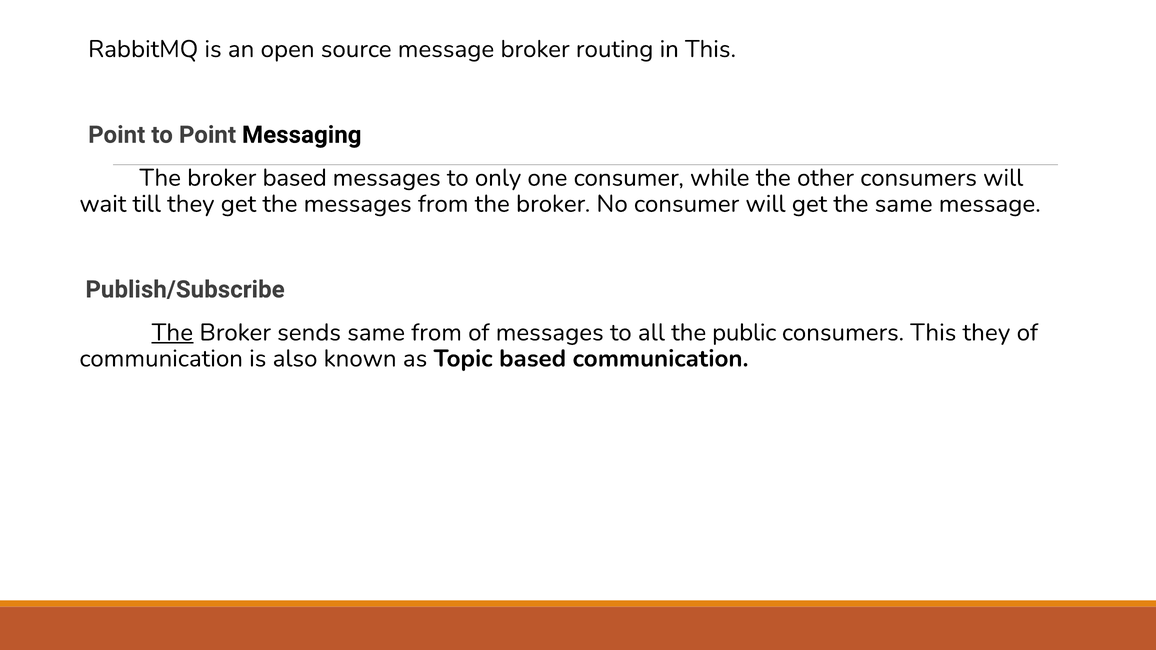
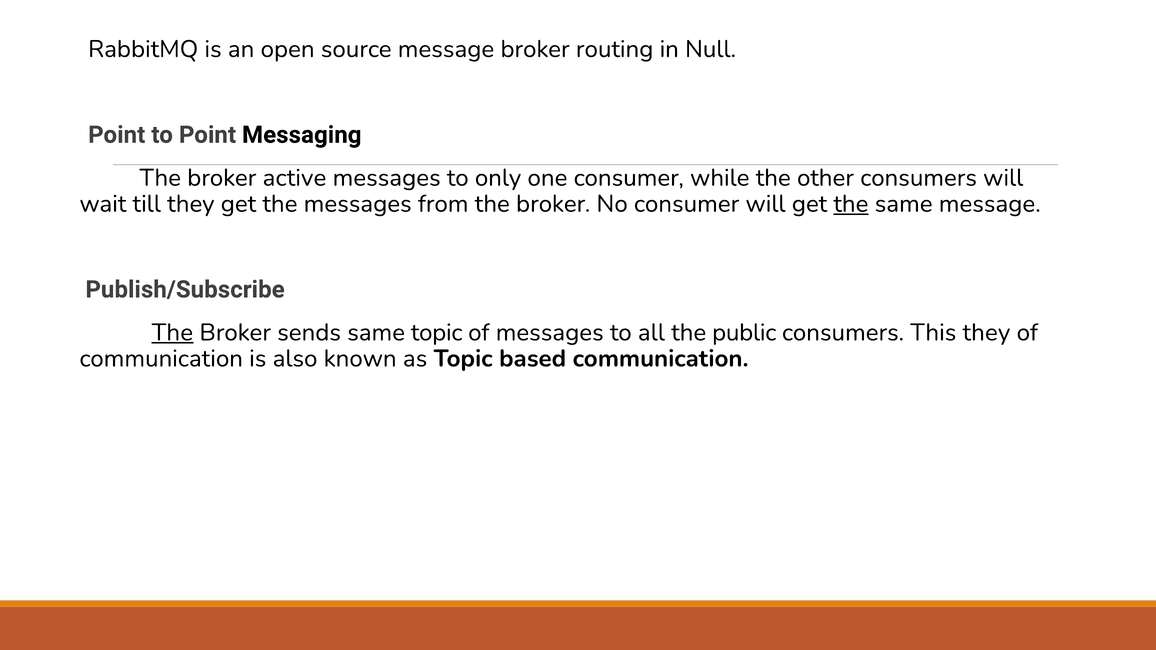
in This: This -> Null (711, 49)
broker based: based -> active (294, 178)
the underline: none -> present (851, 204)
same from: from -> topic (437, 333)
